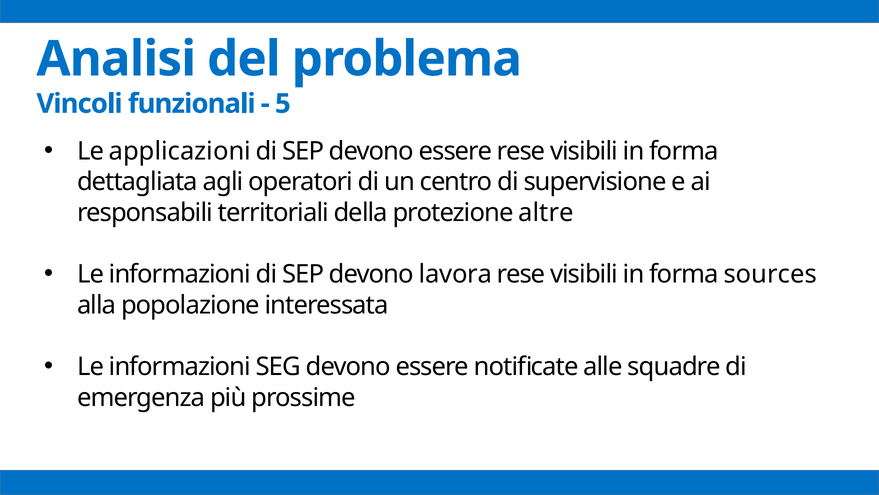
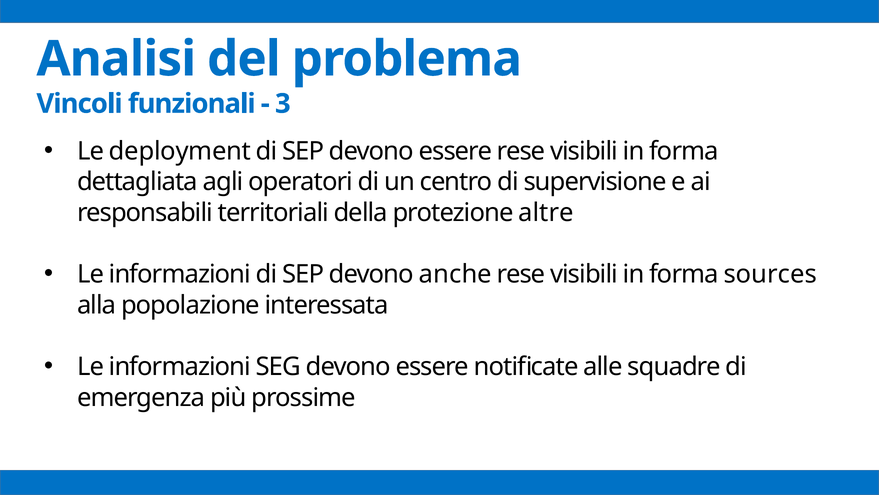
5: 5 -> 3 (283, 104)
applicazioni: applicazioni -> deployment (180, 151)
lavora: lavora -> anche (455, 274)
